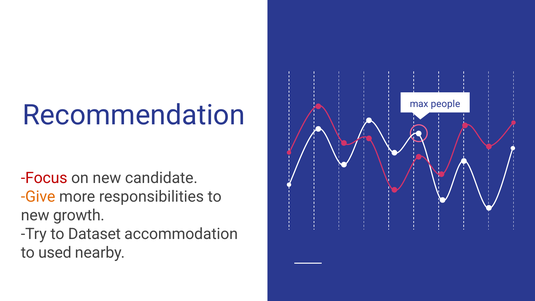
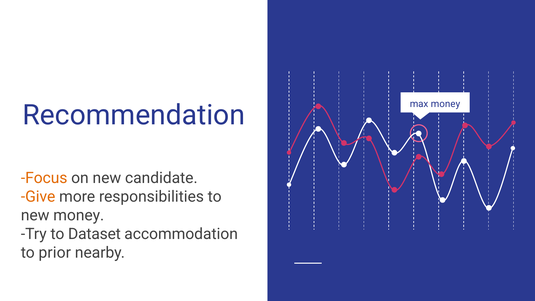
max people: people -> money (445, 104)
Focus colour: red -> orange (44, 178)
new growth: growth -> money (79, 215)
used: used -> prior (55, 253)
